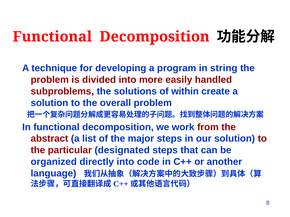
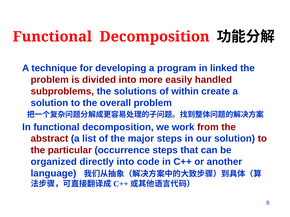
string: string -> linked (224, 68)
designated: designated -> occurrence (122, 151)
